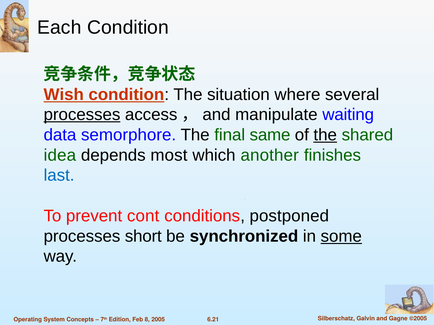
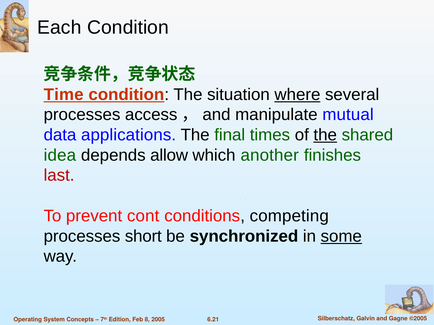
Wish: Wish -> Time (64, 95)
where underline: none -> present (297, 95)
processes underline: present -> none (82, 115)
waiting: waiting -> mutual (348, 115)
semorphore: semorphore -> applications (129, 135)
same: same -> times (270, 135)
most: most -> allow (169, 155)
last colour: blue -> red (59, 176)
postponed: postponed -> competing (289, 216)
